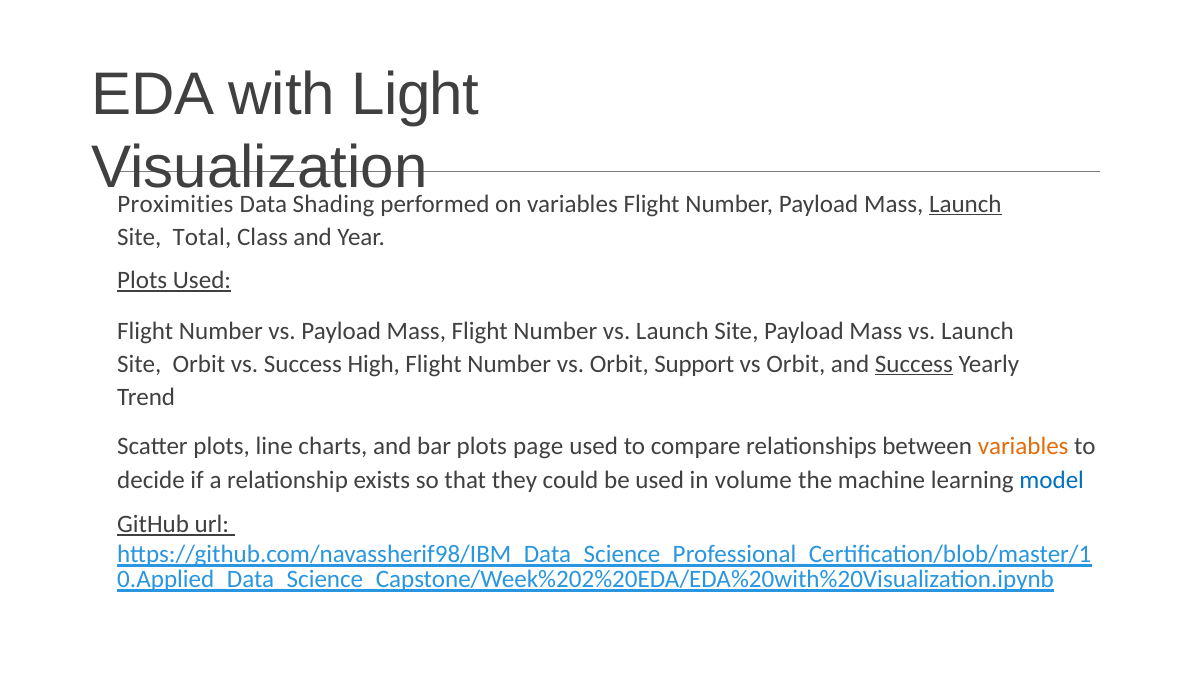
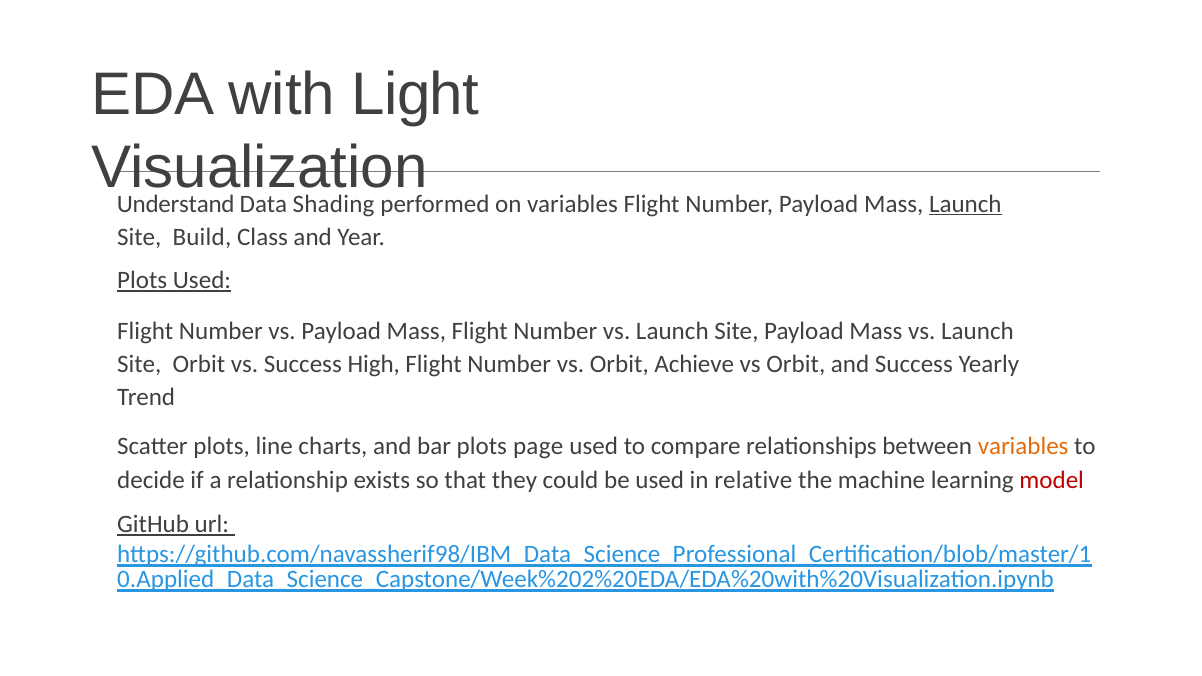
Proximities: Proximities -> Understand (176, 204)
Total: Total -> Build (202, 237)
Support: Support -> Achieve (694, 364)
Success underline: present -> none (914, 364)
volume: volume -> relative (753, 481)
model colour: blue -> red (1052, 481)
